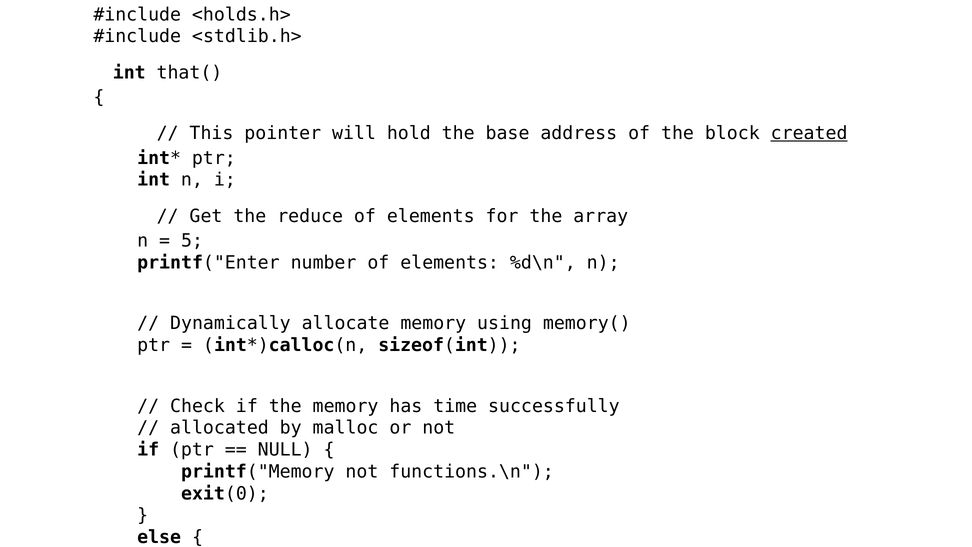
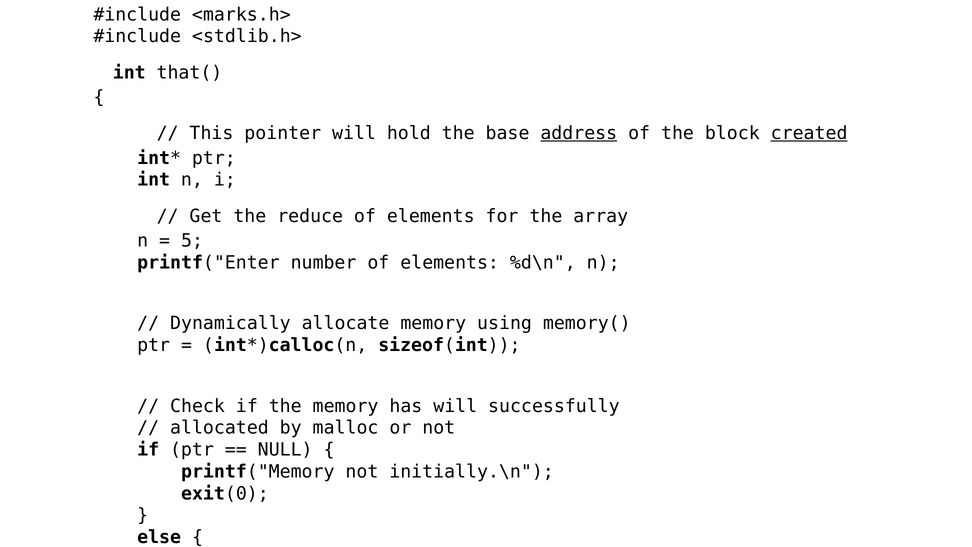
<holds.h>: <holds.h> -> <marks.h> (241, 15)
address underline: none -> present (579, 133)
has time: time -> will (455, 406)
functions.\n: functions.\n -> initially.\n (472, 471)
